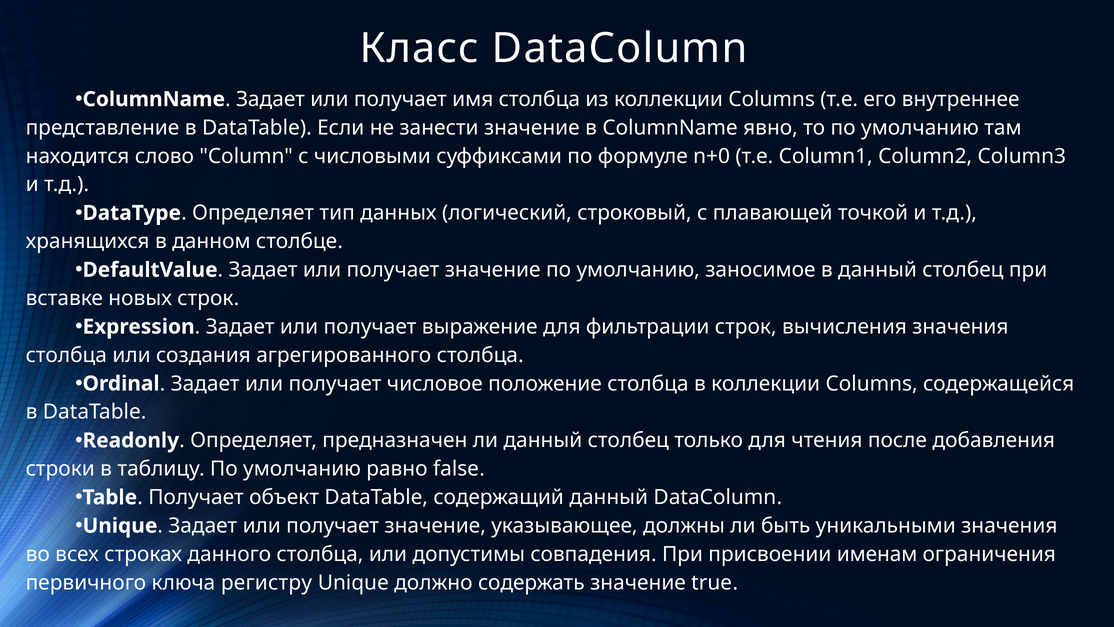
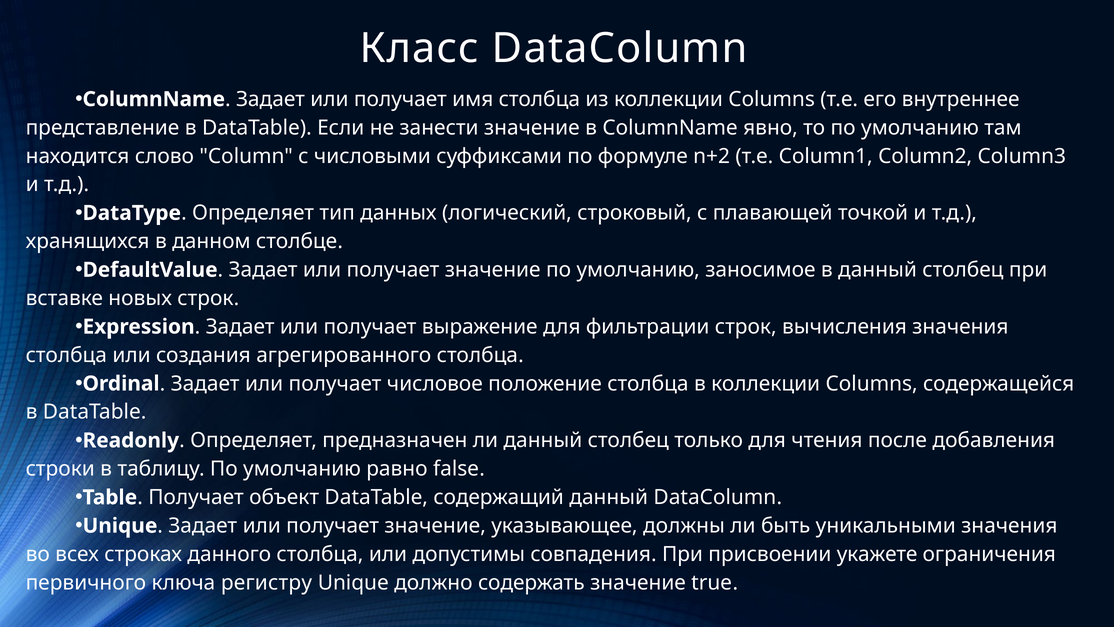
n+0: n+0 -> n+2 (712, 156)
именам: именам -> укажете (877, 554)
